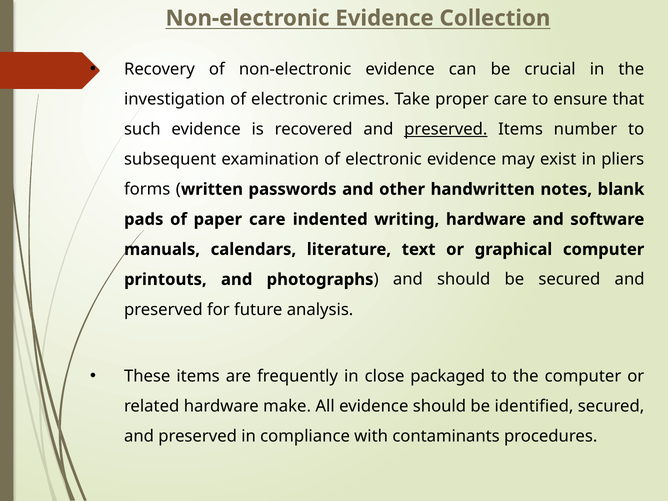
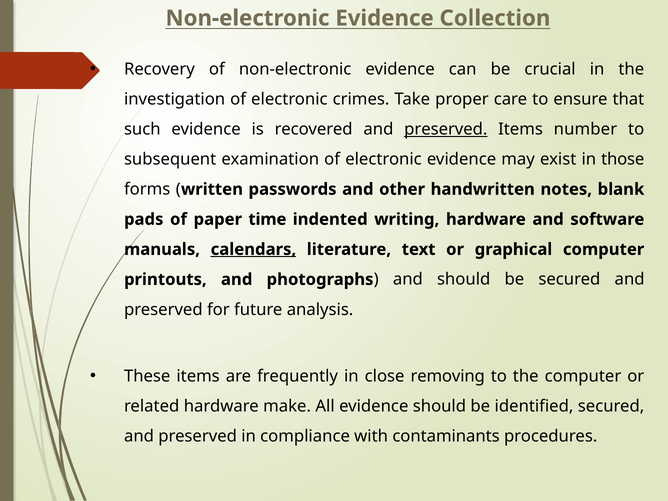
pliers: pliers -> those (623, 159)
paper care: care -> time (267, 219)
calendars underline: none -> present (253, 249)
packaged: packaged -> removing (448, 376)
